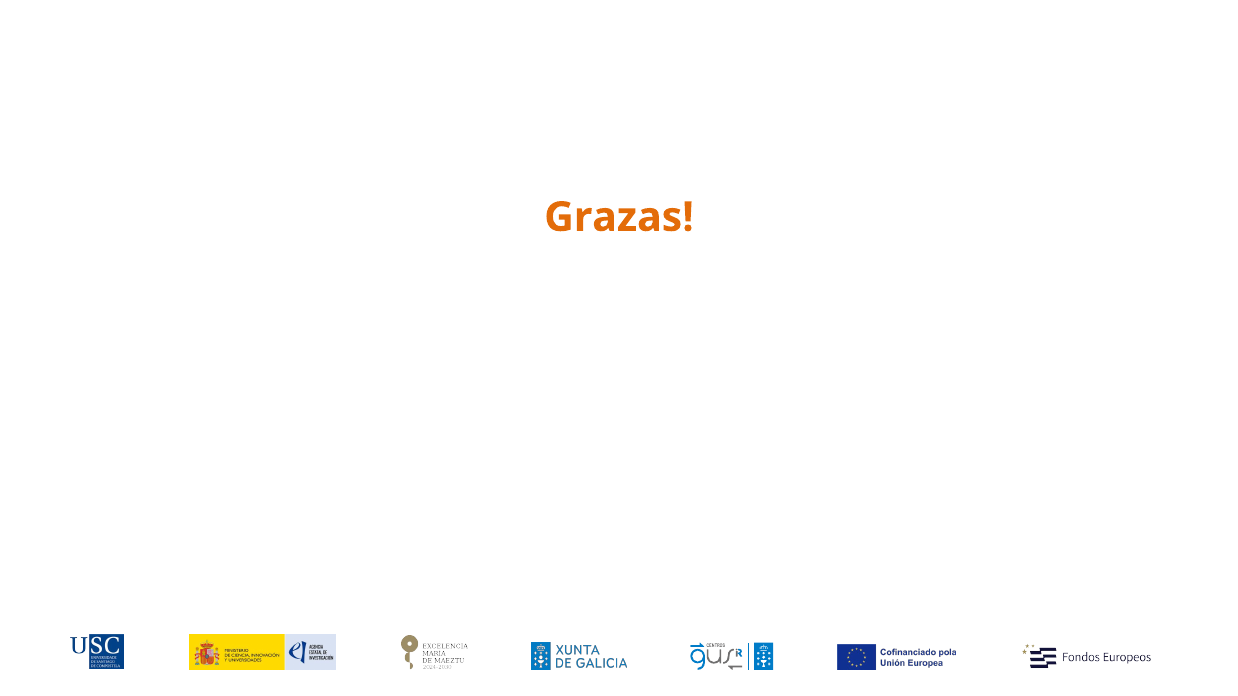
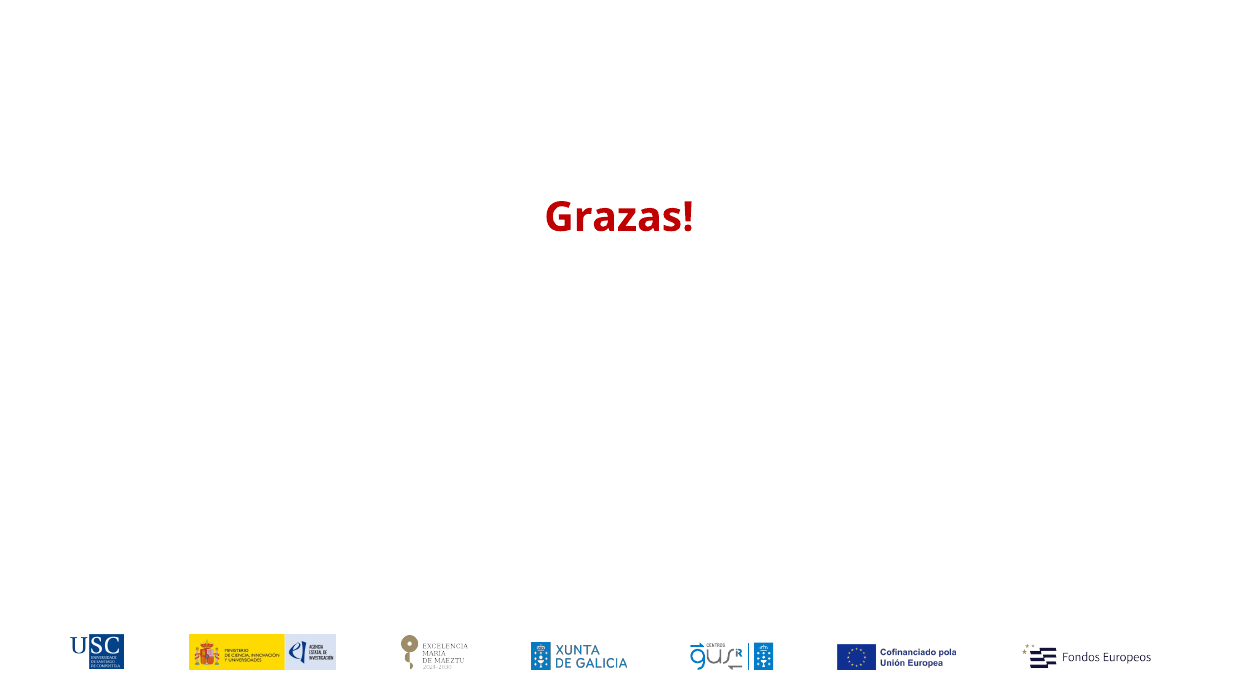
Grazas colour: orange -> red (619, 217)
